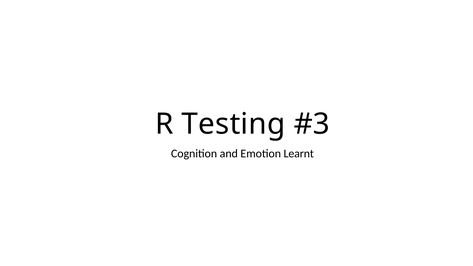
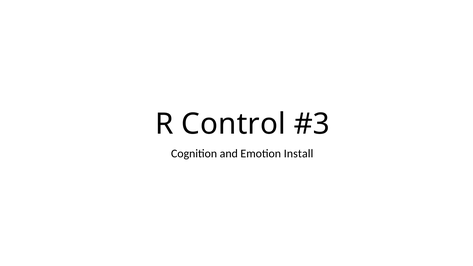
Testing: Testing -> Control (233, 124)
Learnt: Learnt -> Install (299, 154)
